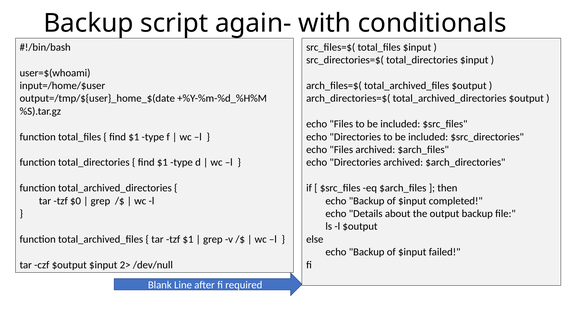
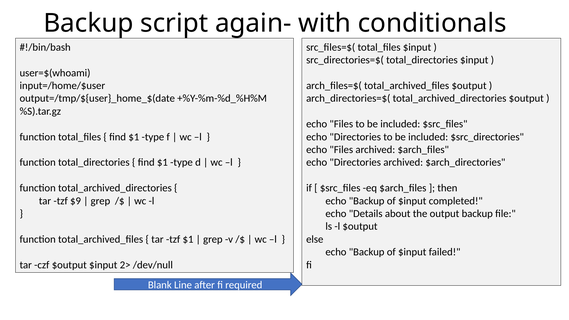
$0: $0 -> $9 (76, 201)
